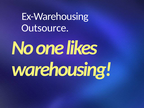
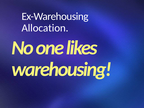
Outsource: Outsource -> Allocation (45, 28)
